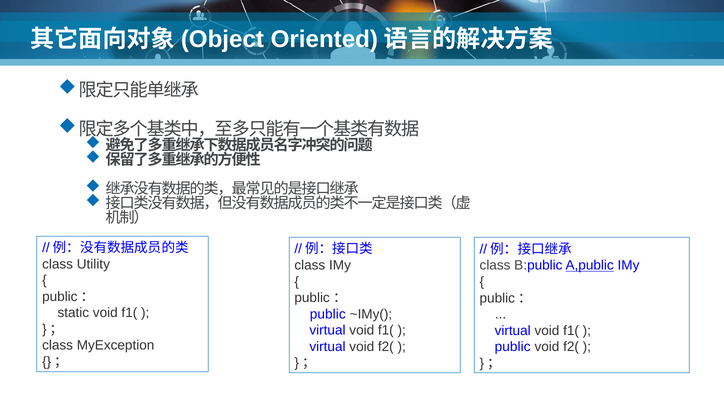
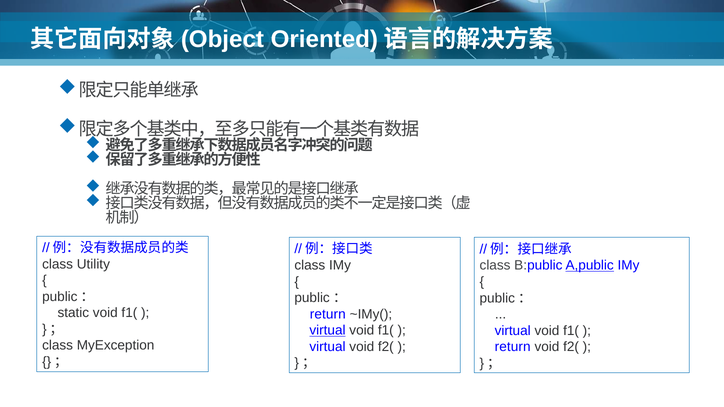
public: public -> return (328, 314)
virtual underline: none -> present (327, 331)
public: public -> return (513, 347)
